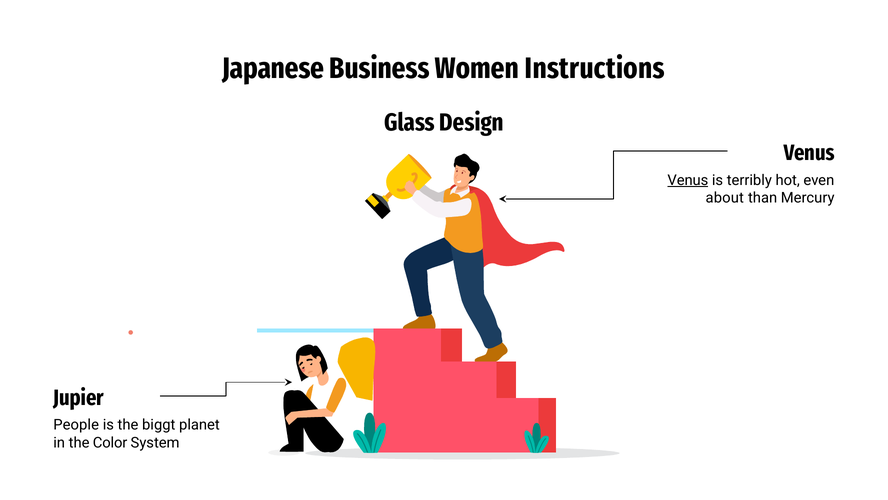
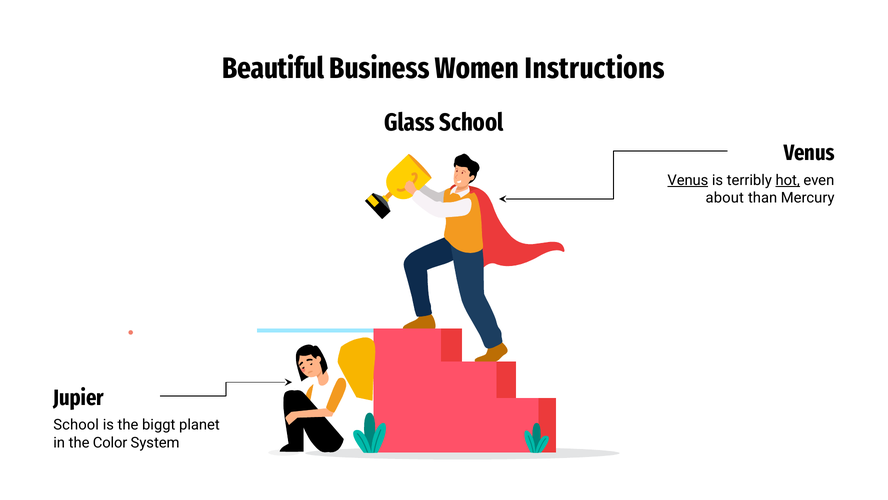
Japanese: Japanese -> Beautiful (273, 69)
Glass Design: Design -> School (471, 122)
hot underline: none -> present (788, 180)
People: People -> School (76, 425)
